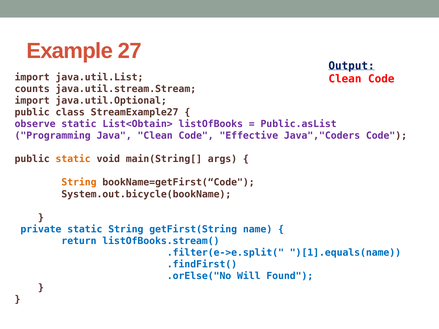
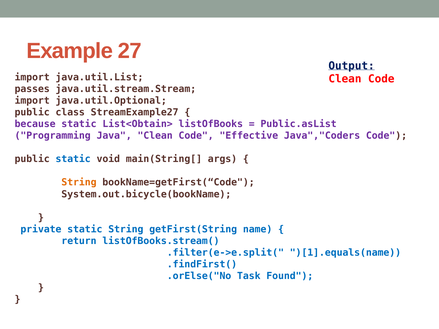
counts: counts -> passes (32, 89)
observe: observe -> because (35, 124)
static colour: orange -> blue (73, 159)
Will: Will -> Task (249, 276)
